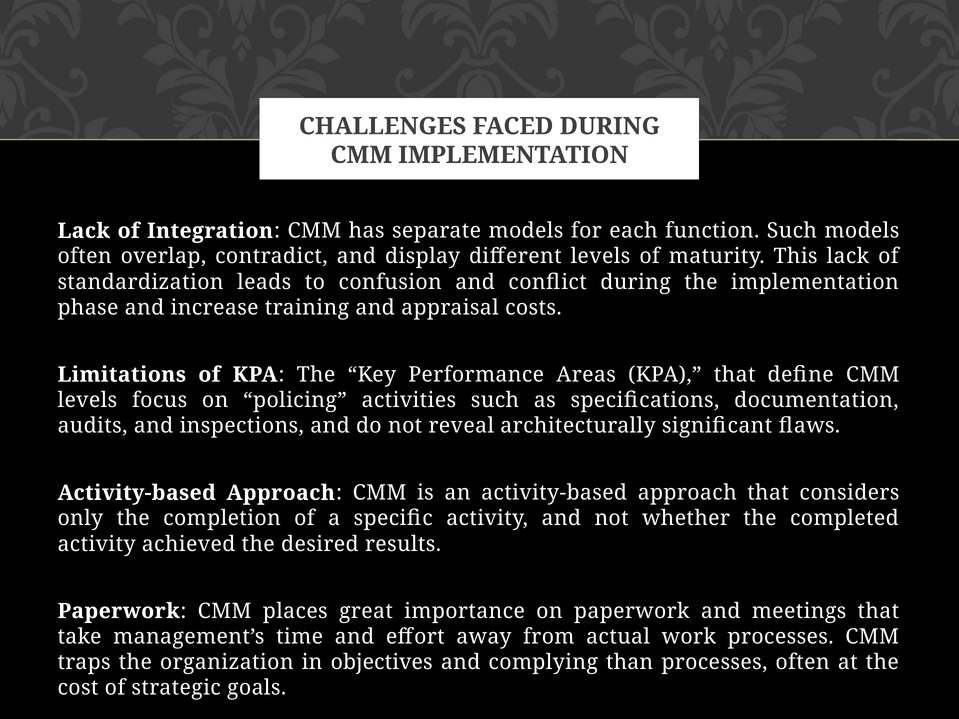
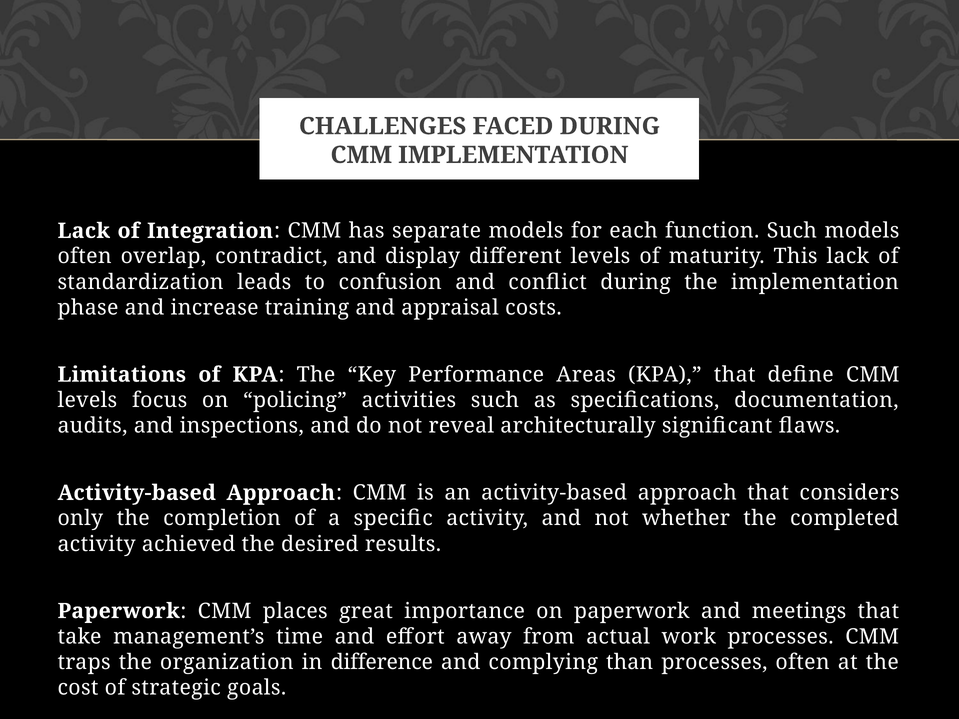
objectives: objectives -> difference (382, 662)
